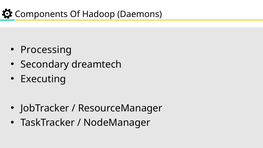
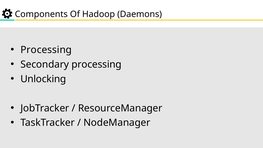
Secondary dreamtech: dreamtech -> processing (97, 64)
Executing: Executing -> Unlocking (43, 79)
